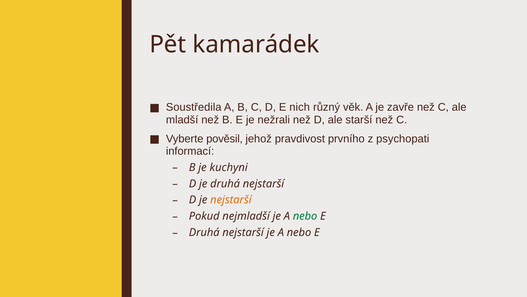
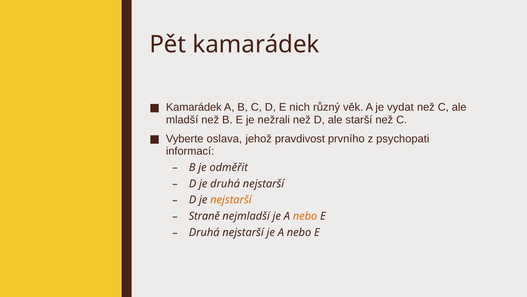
Soustředila: Soustředila -> Kamarádek (194, 107)
zavře: zavře -> vydat (400, 107)
pověsil: pověsil -> oslava (224, 138)
kuchyni: kuchyni -> odměřit (229, 167)
Pokud: Pokud -> Straně (204, 216)
nebo colour: green -> orange (305, 216)
